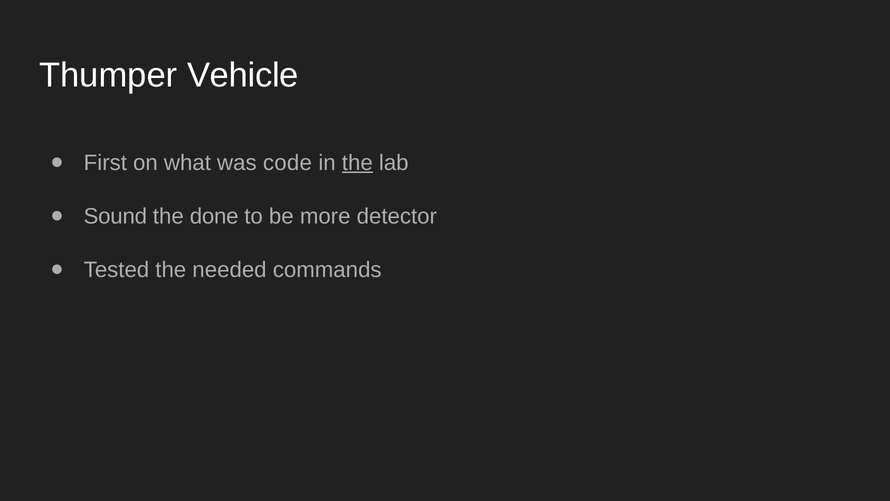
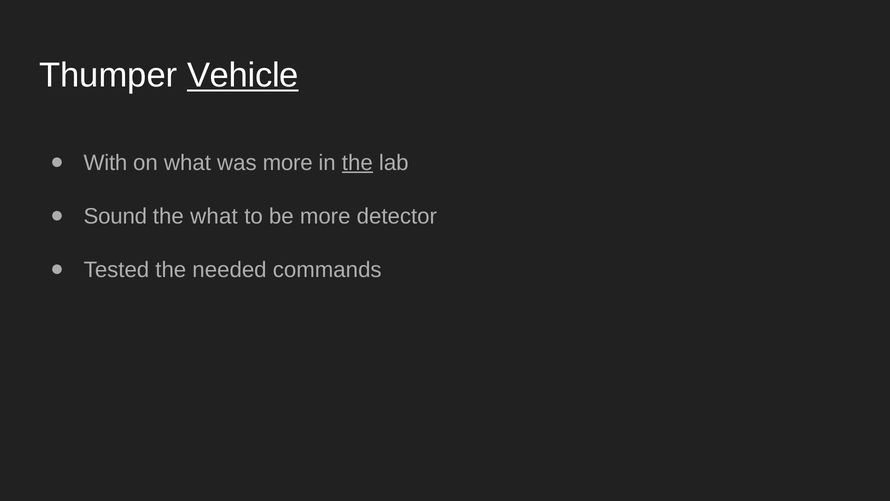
Vehicle underline: none -> present (243, 75)
First: First -> With (105, 163)
was code: code -> more (288, 163)
the done: done -> what (214, 216)
